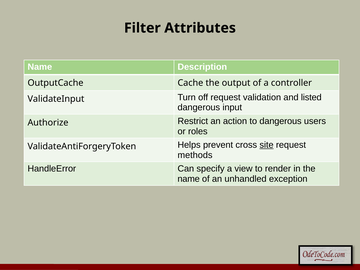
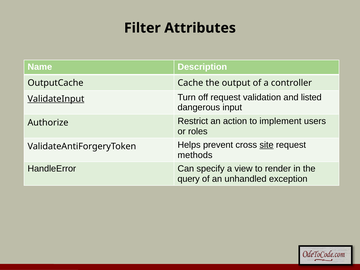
ValidateInput underline: none -> present (56, 99)
to dangerous: dangerous -> implement (280, 121)
name: name -> query (189, 179)
